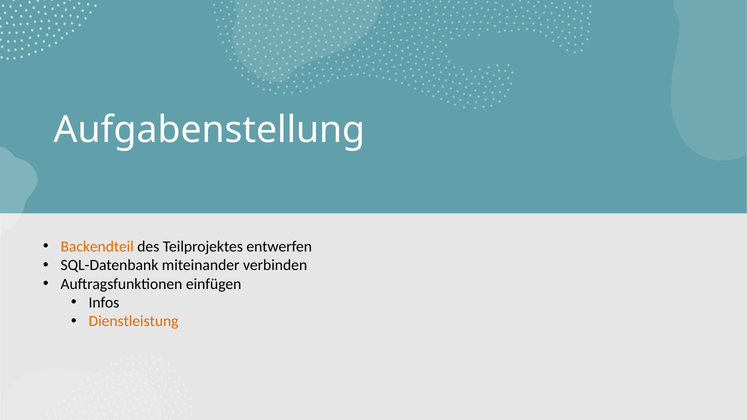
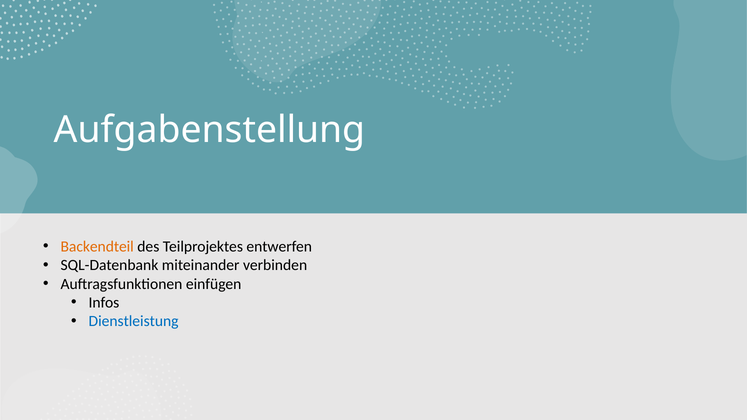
Dienstleistung colour: orange -> blue (134, 321)
